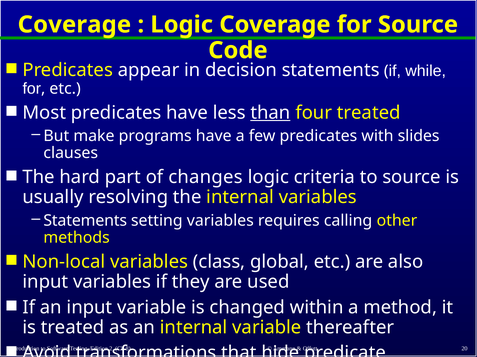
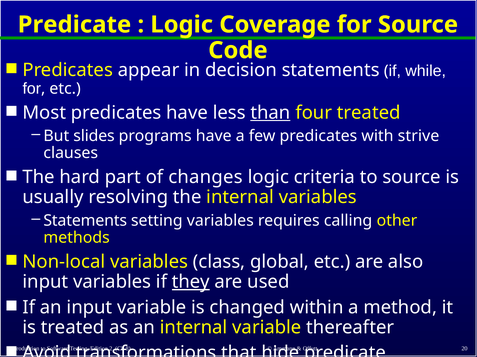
Coverage: Coverage -> Predicate (74, 25)
make: make -> slides (94, 136)
slides: slides -> strive (419, 136)
they underline: none -> present (191, 282)
